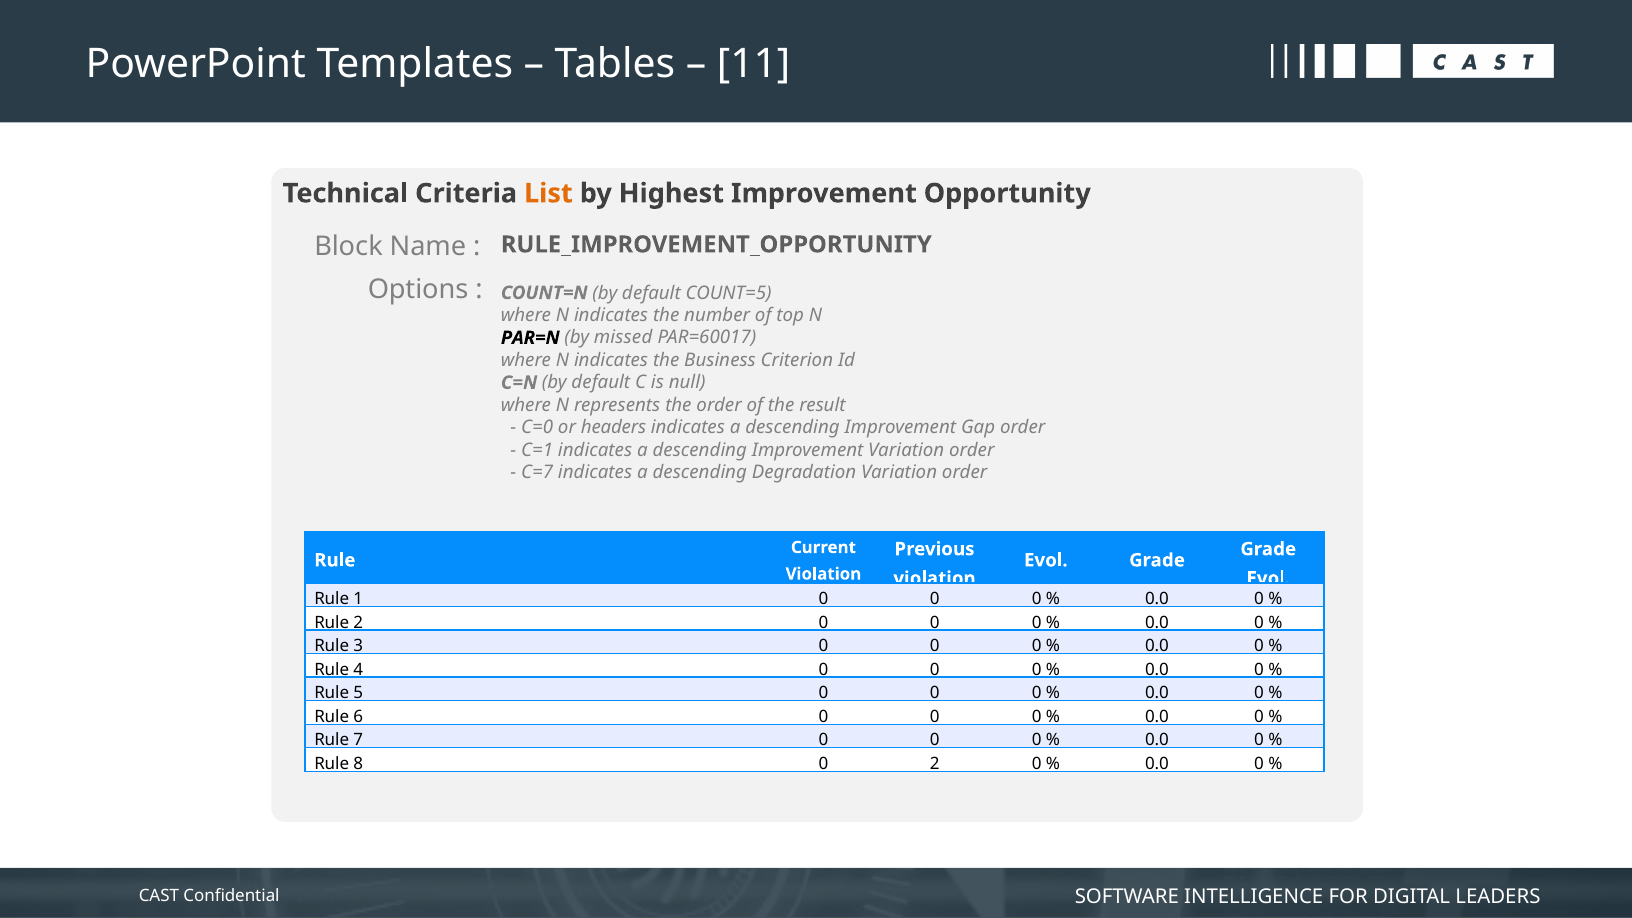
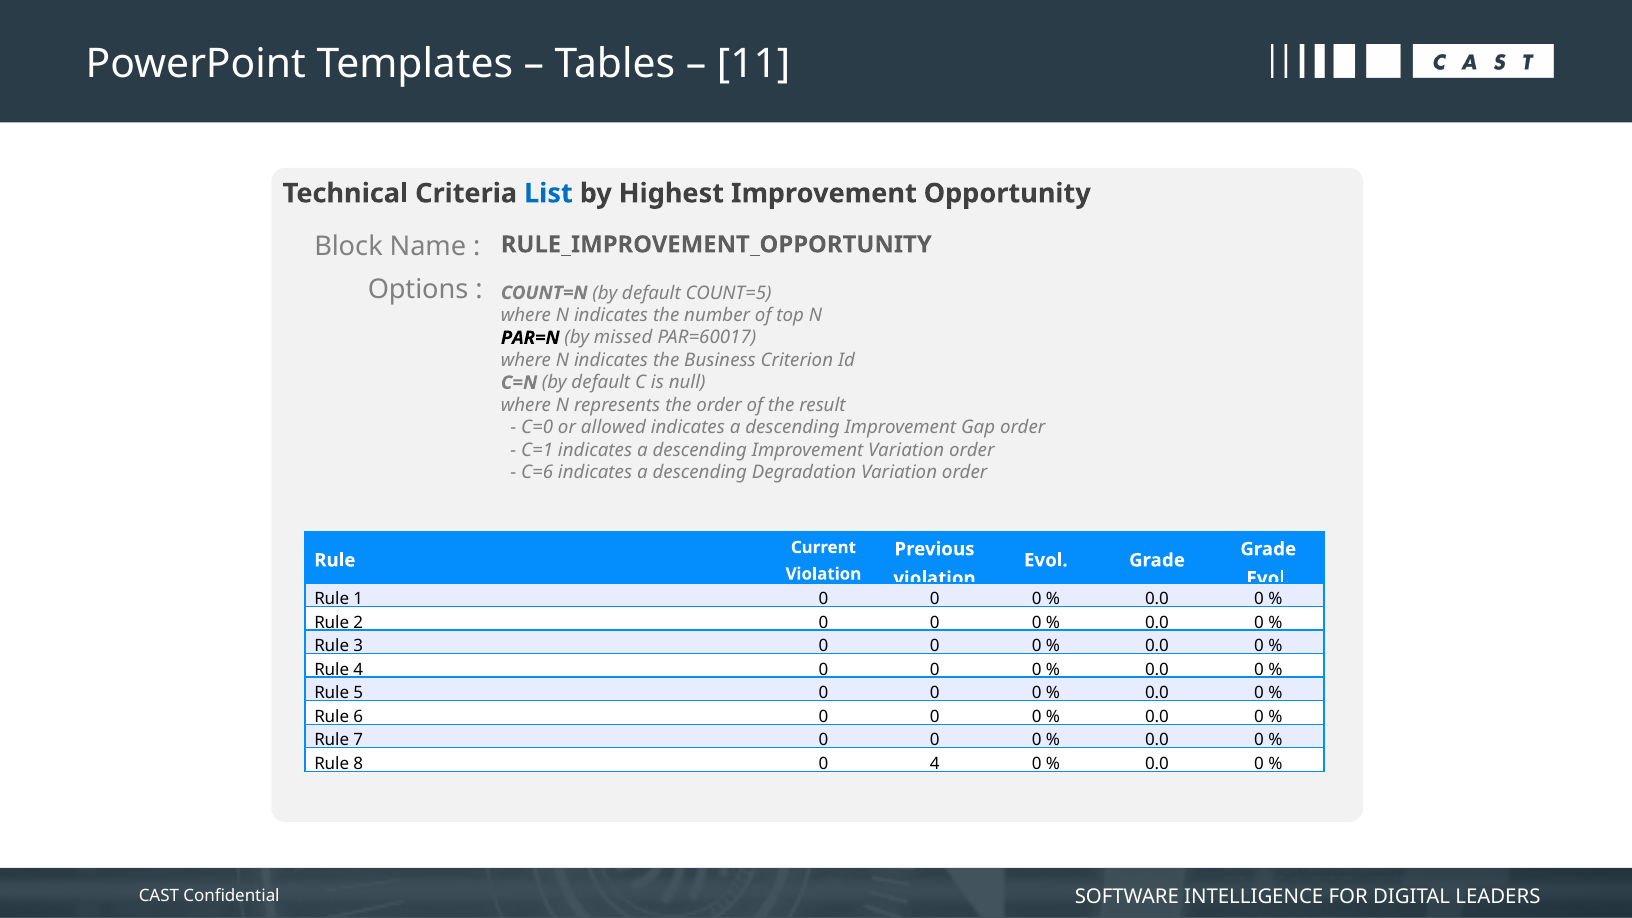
List colour: orange -> blue (548, 193)
headers: headers -> allowed (613, 428)
C=7: C=7 -> C=6 (537, 472)
0 2: 2 -> 4 (935, 764)
